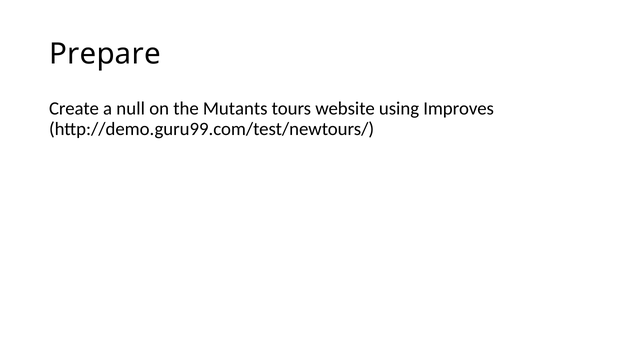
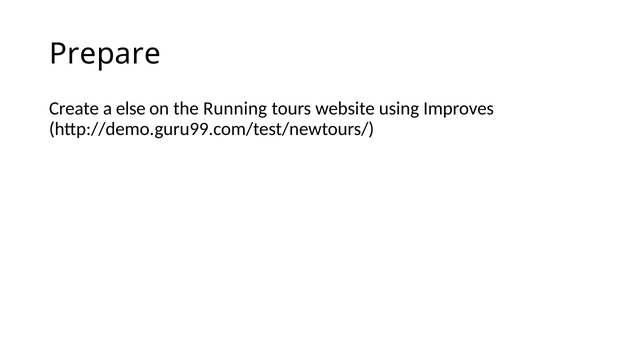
null: null -> else (131, 109)
Mutants: Mutants -> Running (235, 109)
